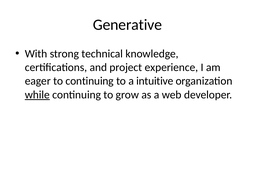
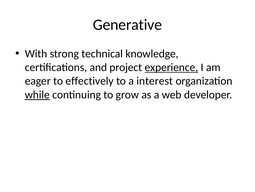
experience underline: none -> present (171, 67)
to continuing: continuing -> effectively (90, 81)
intuitive: intuitive -> interest (155, 81)
